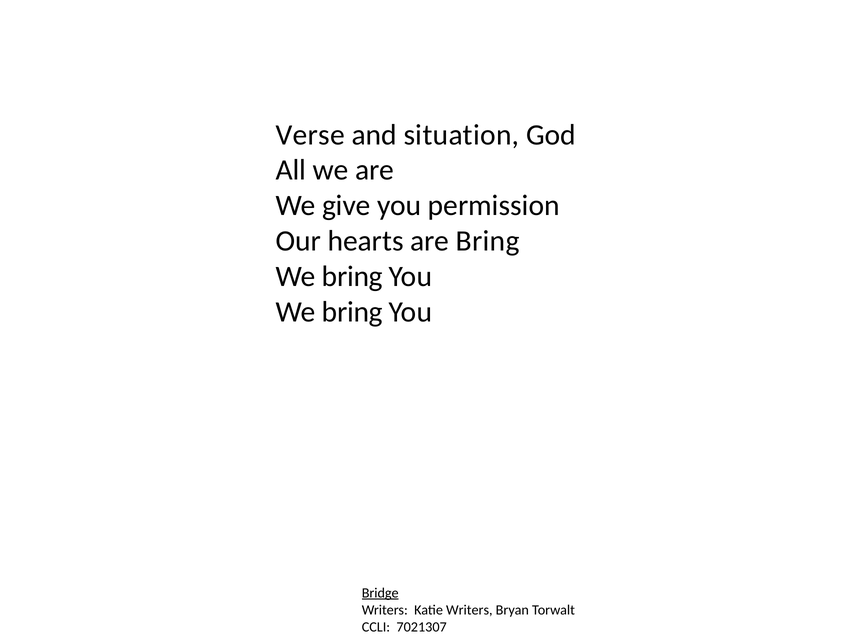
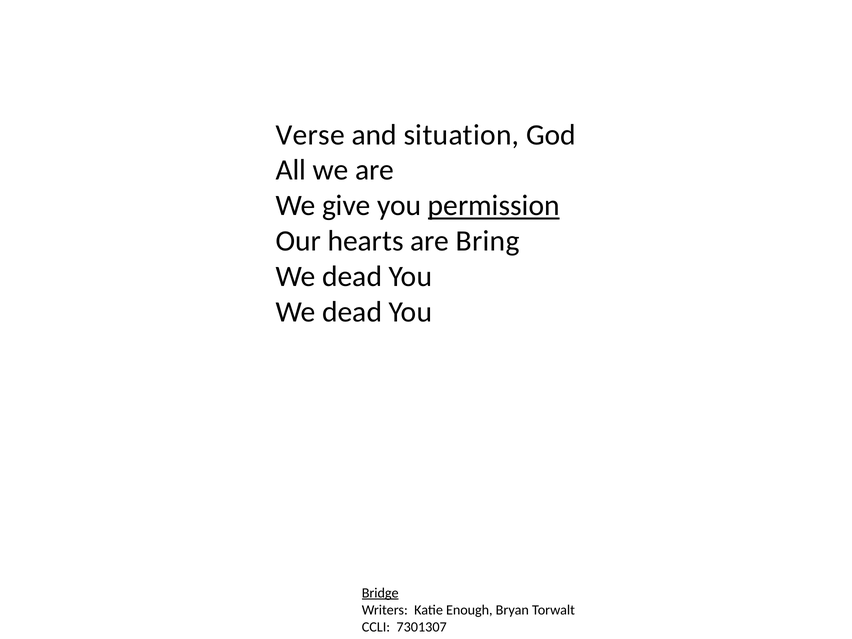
permission underline: none -> present (494, 206)
bring: bring -> dead (352, 277)
bring: bring -> dead (352, 312)
Katie Writers: Writers -> Enough (469, 610)
7021307: 7021307 -> 7301307 (422, 627)
